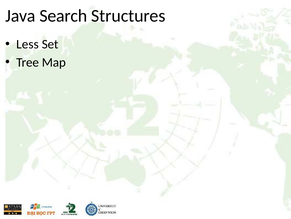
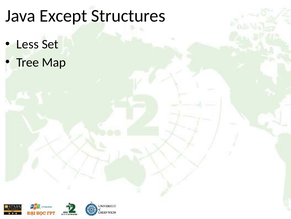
Search: Search -> Except (63, 16)
